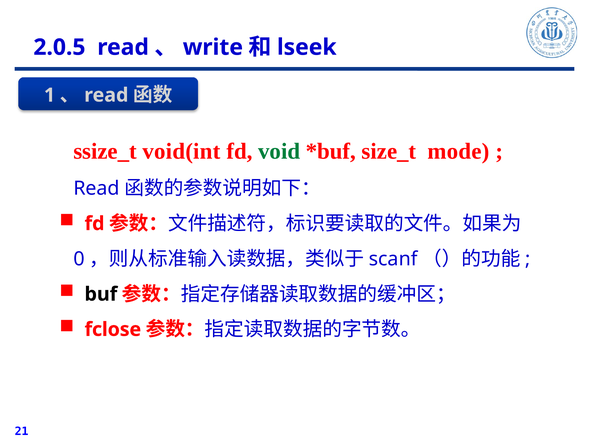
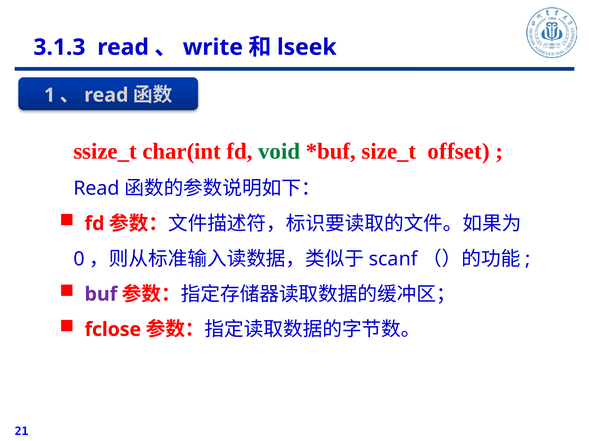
2.0.5: 2.0.5 -> 3.1.3 (59, 47)
void(int: void(int -> char(int (182, 152)
mode: mode -> offset (459, 152)
buf colour: black -> purple (101, 295)
